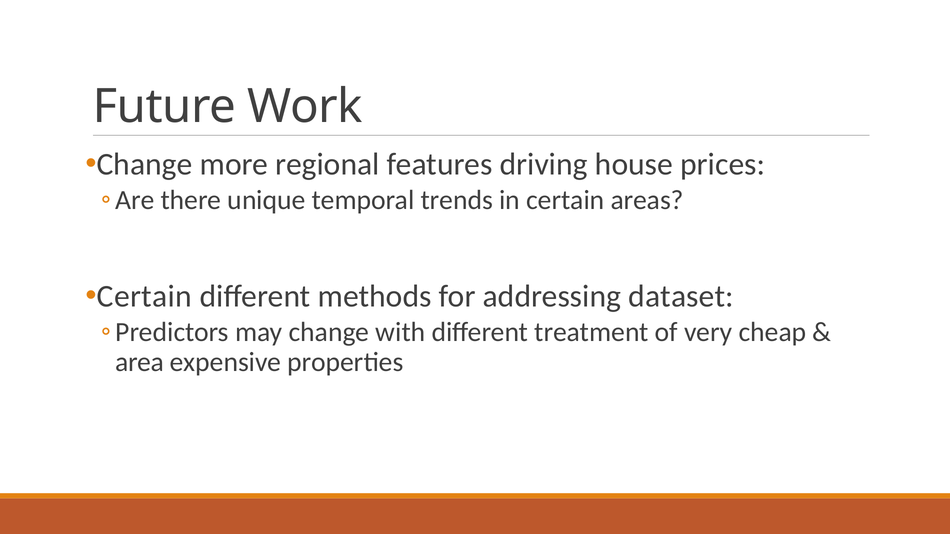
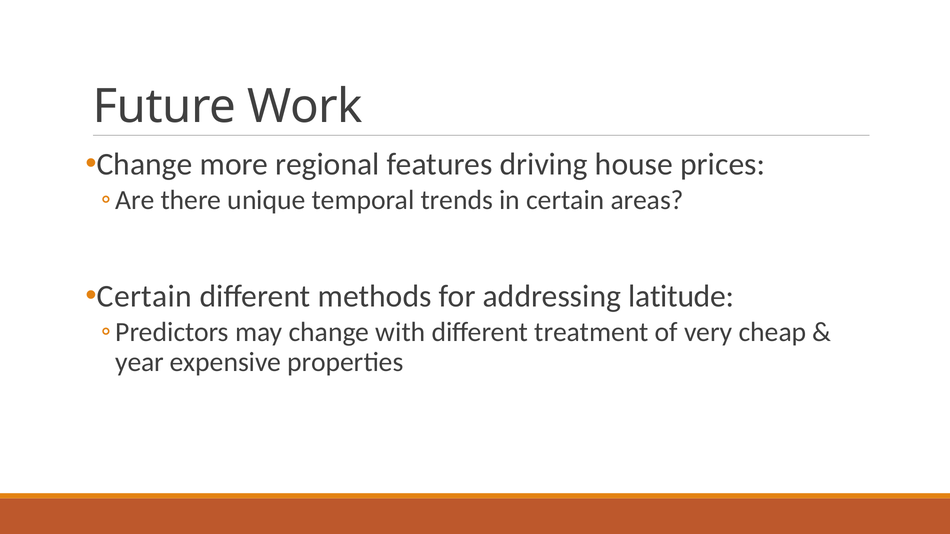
dataset: dataset -> latitude (681, 296)
area: area -> year (140, 362)
